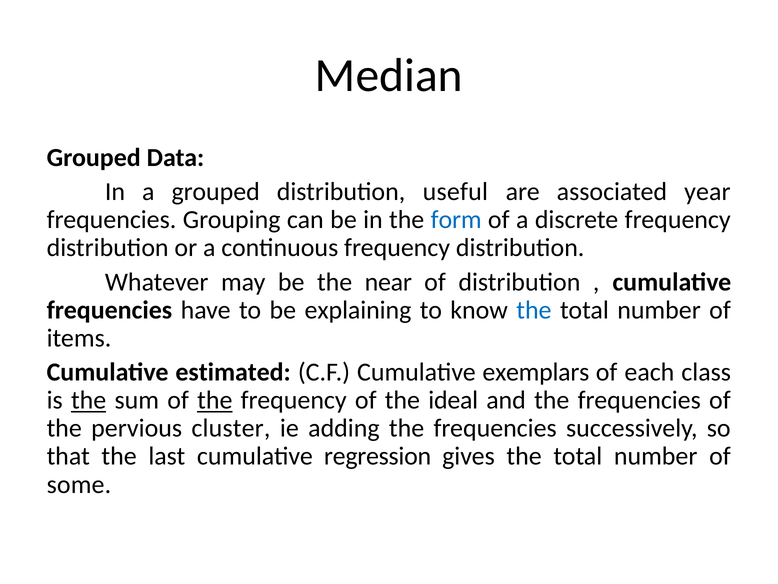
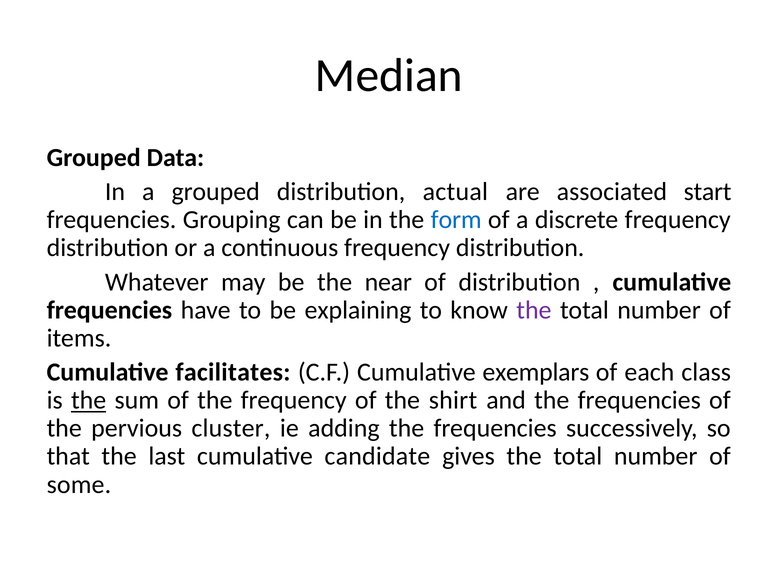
useful: useful -> actual (455, 192)
year: year -> start (708, 192)
the colour: blue -> purple (534, 310)
estimated: estimated -> facilitates (233, 372)
the underline: present -> none (215, 400)
ideal: ideal -> shirt (453, 400)
regression: regression -> candidate (377, 456)
